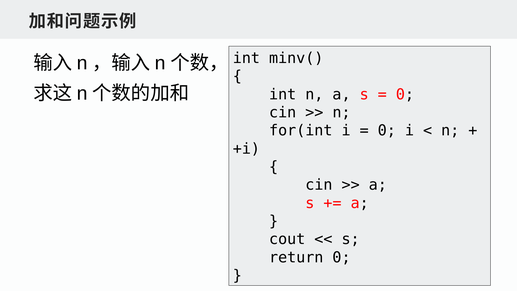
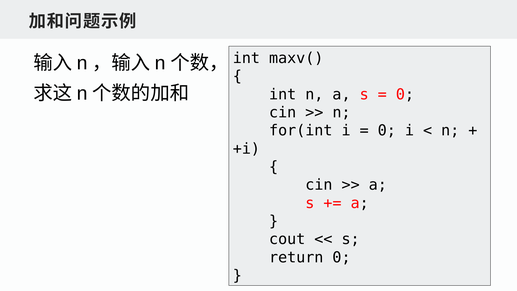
minv(: minv( -> maxv( (296, 58)
